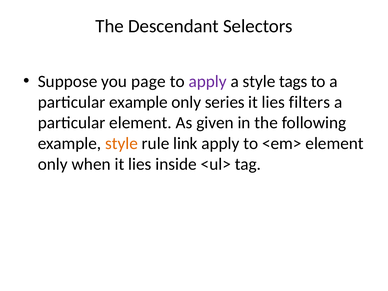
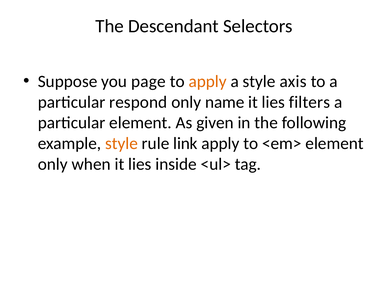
apply colour: purple -> orange (208, 81)
tags: tags -> axis (293, 81)
particular example: example -> respond (138, 102)
series: series -> name (225, 102)
